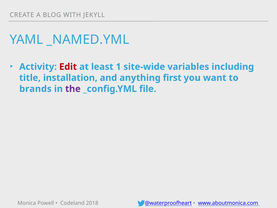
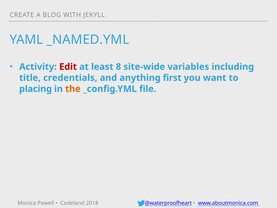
1: 1 -> 8 (118, 67)
installation: installation -> credentials (70, 78)
brands: brands -> placing (36, 89)
the colour: purple -> orange (73, 89)
